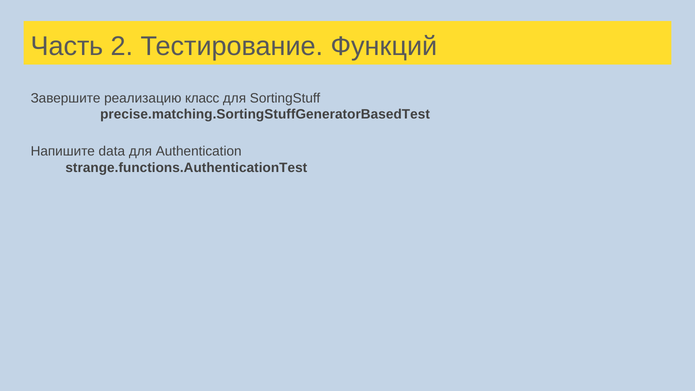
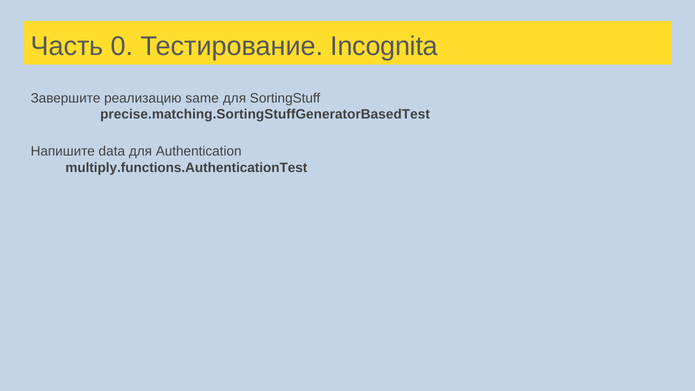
2: 2 -> 0 (122, 46)
Функций: Функций -> Incognita (384, 46)
класс: класс -> same (202, 98)
strange.functions.AuthenticationTest: strange.functions.AuthenticationTest -> multiply.functions.AuthenticationTest (186, 168)
